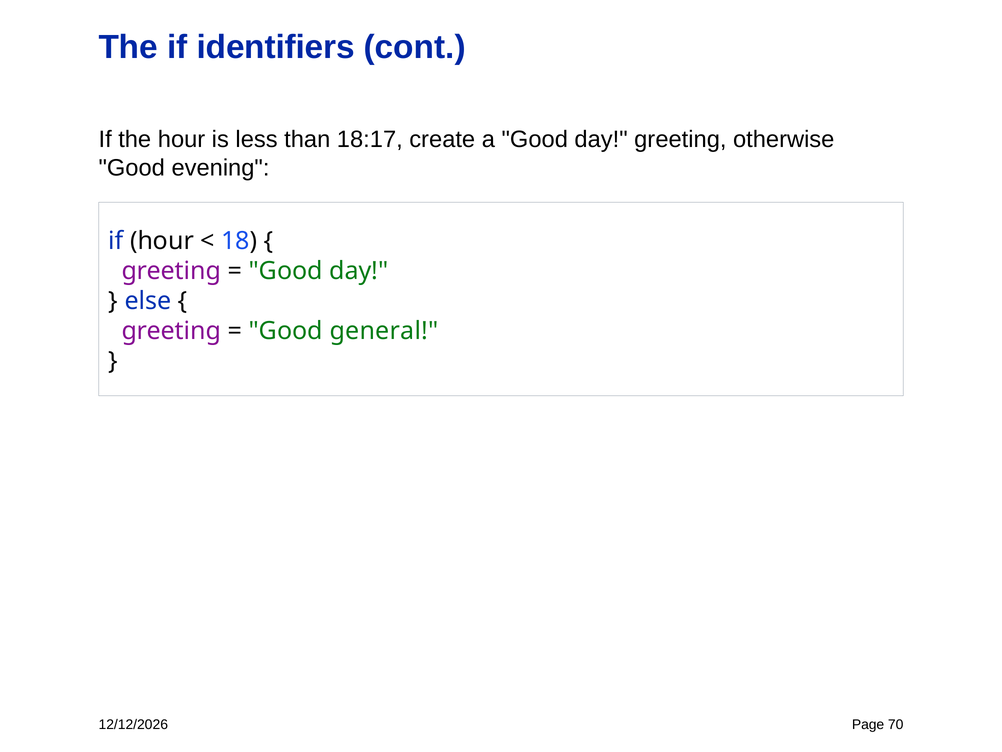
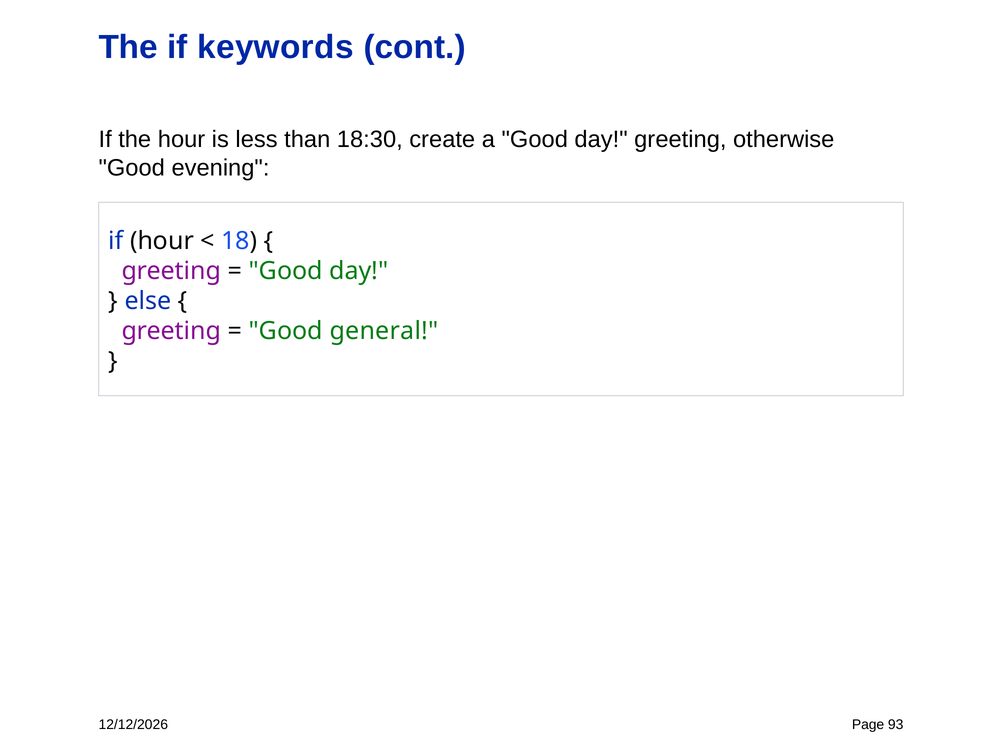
identifiers: identifiers -> keywords (275, 47)
18:17: 18:17 -> 18:30 (370, 139)
70: 70 -> 93 (896, 724)
